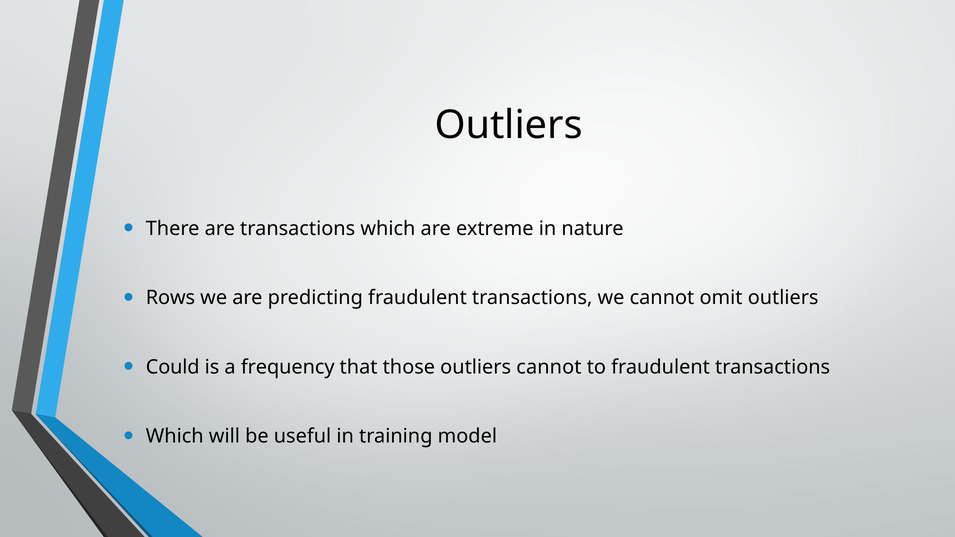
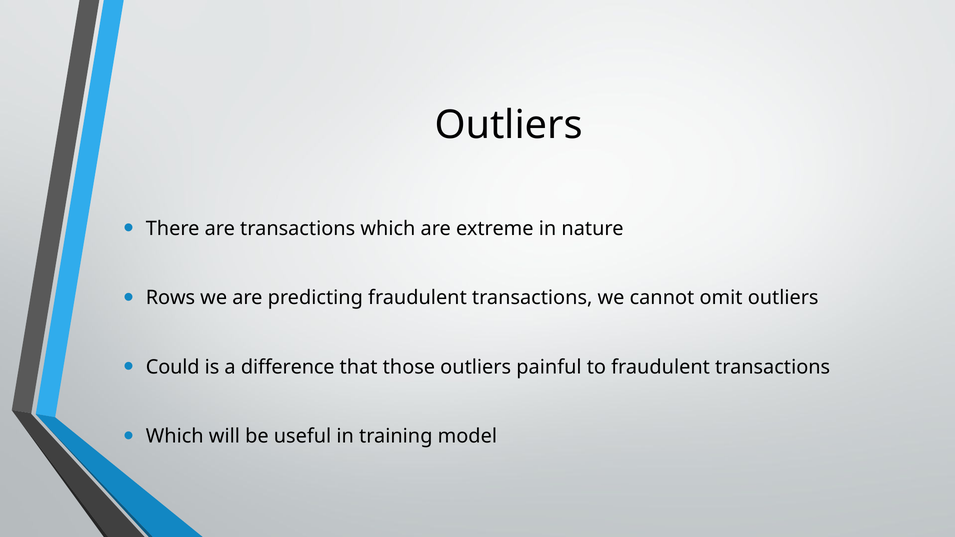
frequency: frequency -> difference (288, 367)
outliers cannot: cannot -> painful (549, 367)
